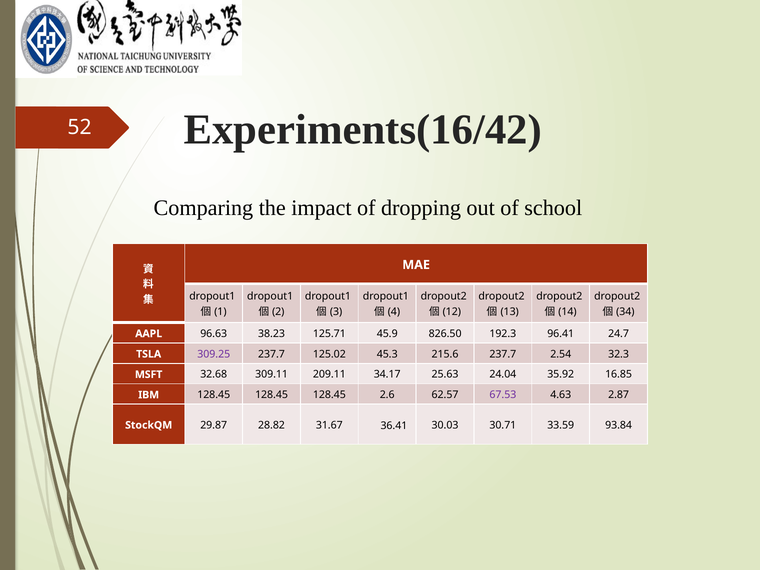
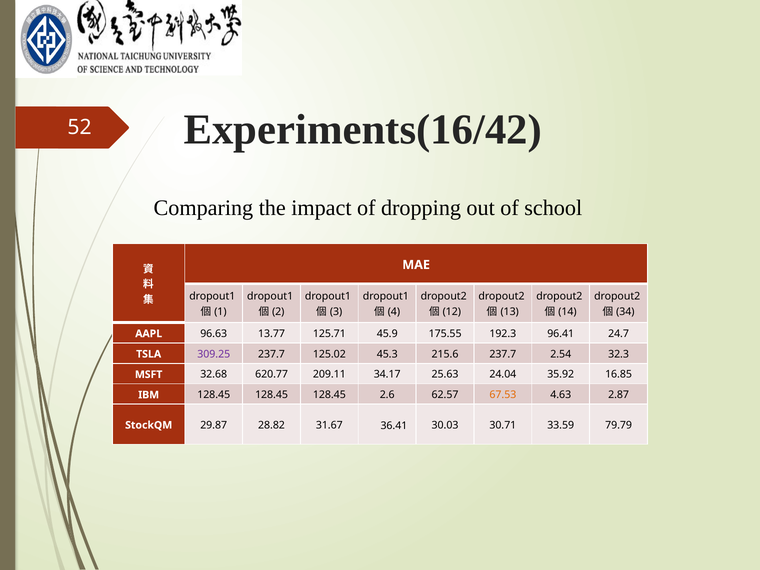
38.23: 38.23 -> 13.77 (272, 334)
826.50: 826.50 -> 175.55 (445, 334)
309.11: 309.11 -> 620.77 (272, 374)
67.53 colour: purple -> orange (503, 395)
93.84: 93.84 -> 79.79 (619, 425)
